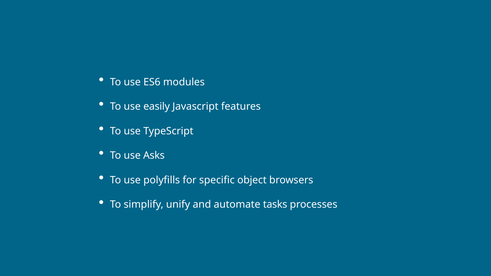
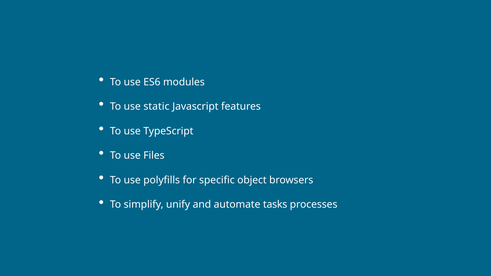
easily: easily -> static (156, 107)
Asks: Asks -> Files (154, 156)
